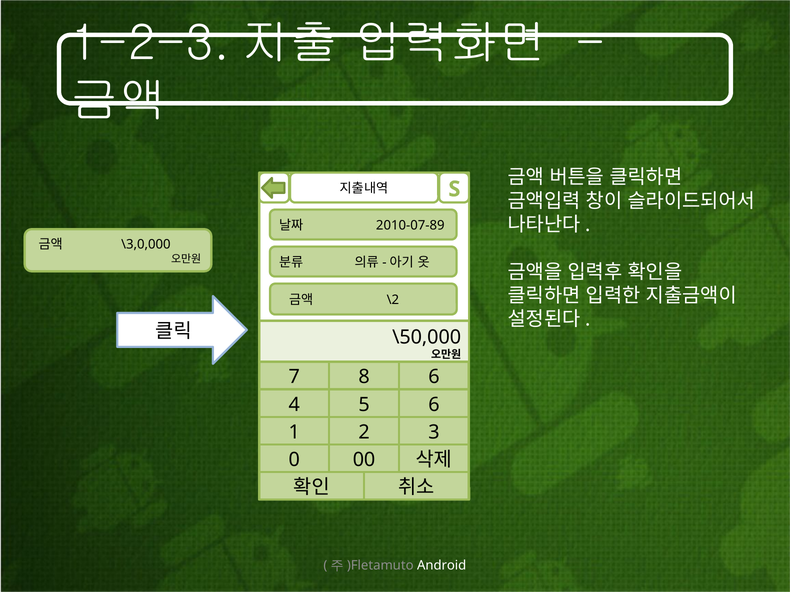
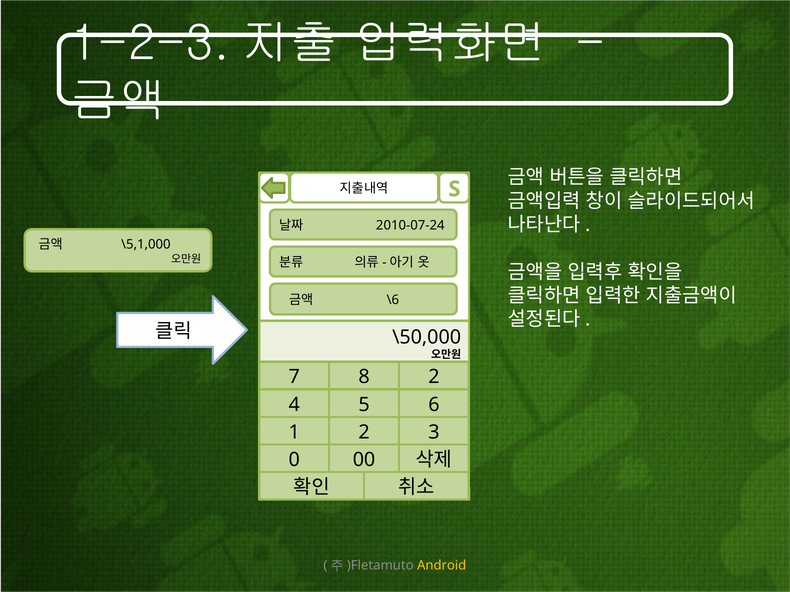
2010-07-89: 2010-07-89 -> 2010-07-24 (410, 226)
\3,0,000: \3,0,000 -> \5,1,000 (146, 245)
\2: \2 -> \6 (393, 300)
8 6: 6 -> 2 (434, 377)
Android colour: white -> yellow (442, 566)
